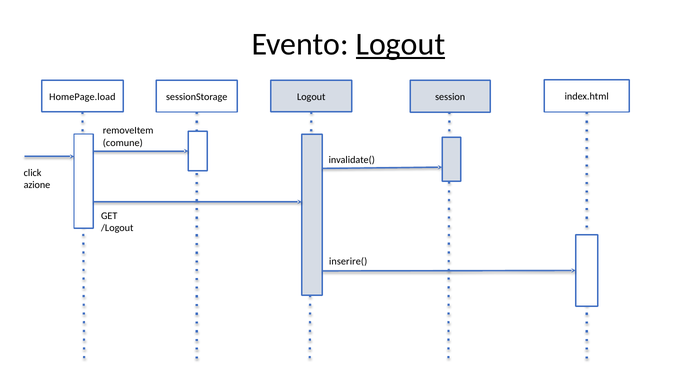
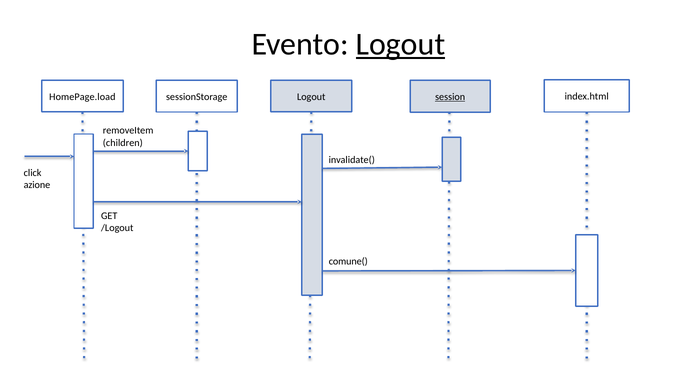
session underline: none -> present (450, 97)
comune: comune -> children (123, 143)
inserire(: inserire( -> comune( (348, 261)
